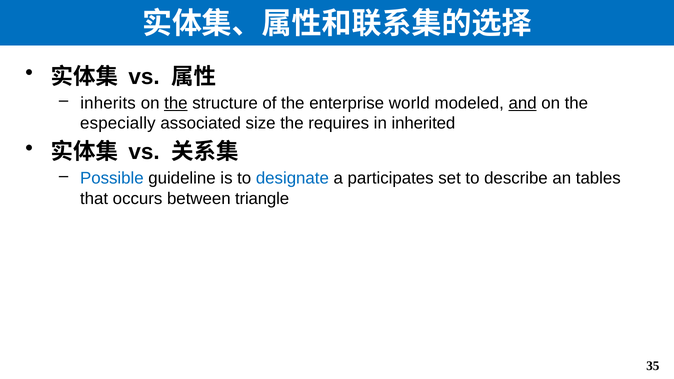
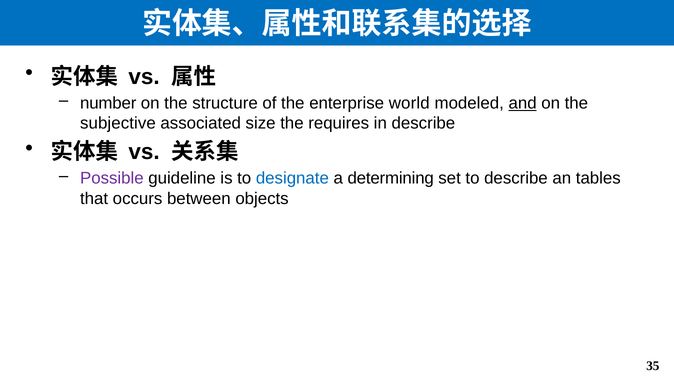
inherits: inherits -> number (108, 103)
the underline: present -> none (176, 103)
especially: especially -> subjective (118, 123)
in inherited: inherited -> describe (423, 123)
Possible colour: blue -> purple (112, 178)
participates: participates -> determining (391, 178)
triangle: triangle -> objects (262, 199)
